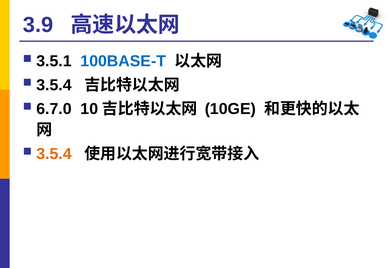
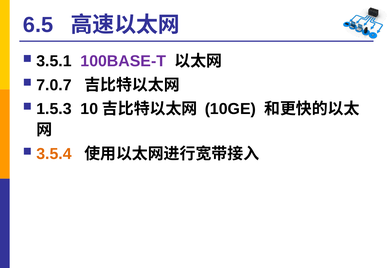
3.9: 3.9 -> 6.5 (38, 25)
100BASE-T colour: blue -> purple (123, 61)
3.5.4: 3.5.4 -> 7.0.7 (54, 85)
6.7.0: 6.7.0 -> 1.5.3 (54, 109)
